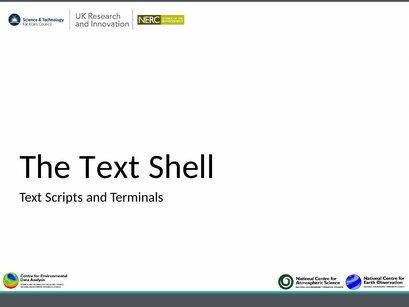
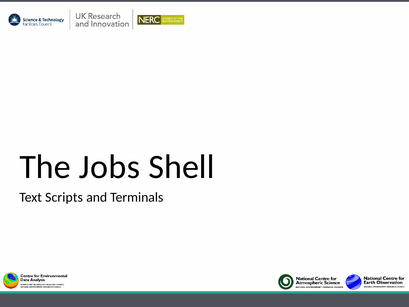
The Text: Text -> Jobs (109, 167)
